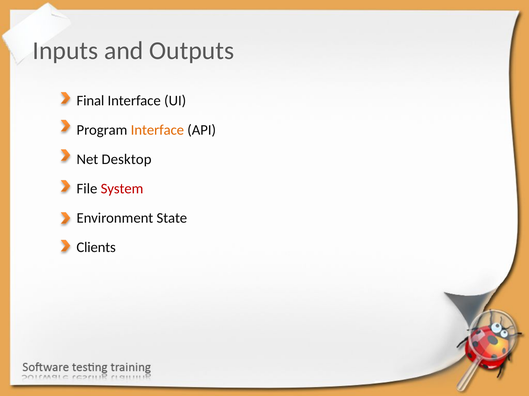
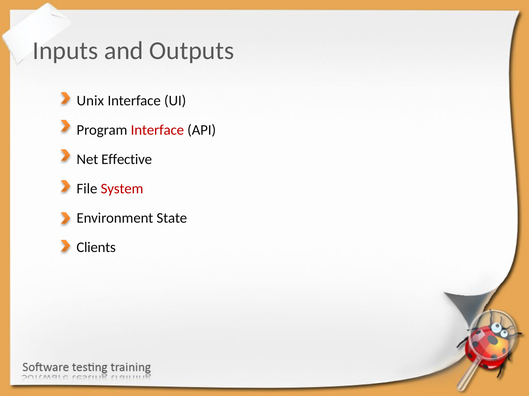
Final: Final -> Unix (90, 101)
Interface colour: orange -> red (157, 130)
Desktop: Desktop -> Effective (127, 160)
